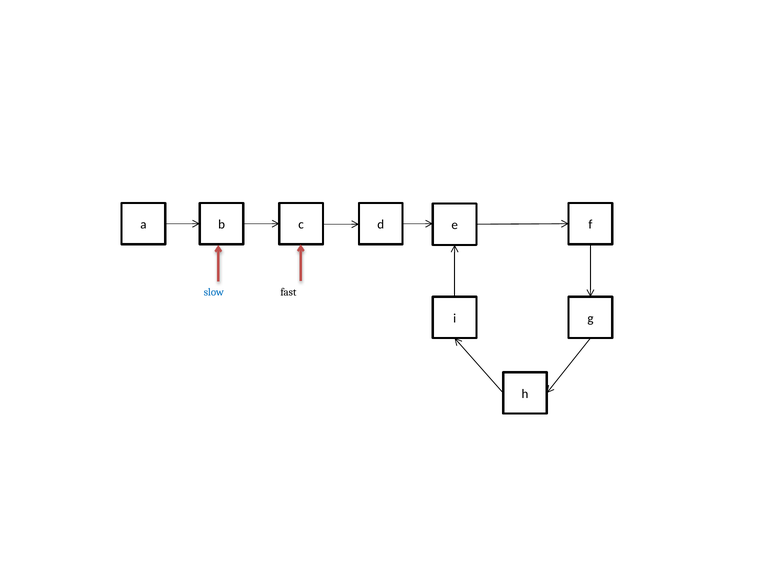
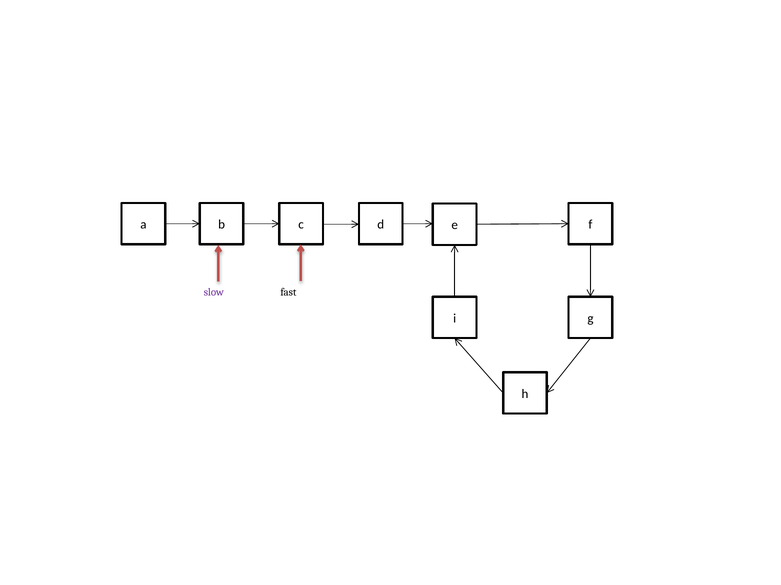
slow colour: blue -> purple (214, 293)
